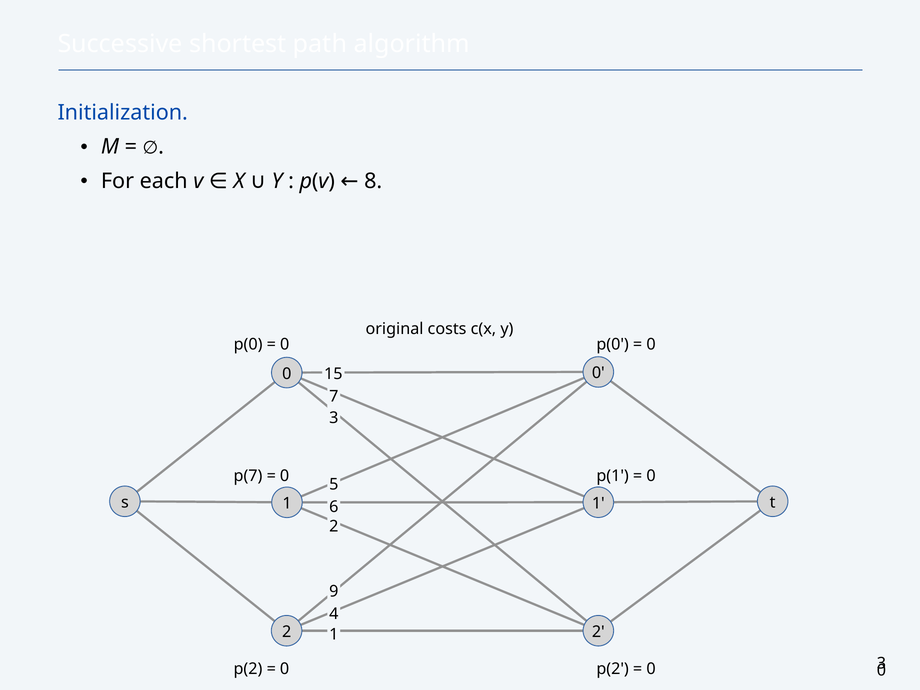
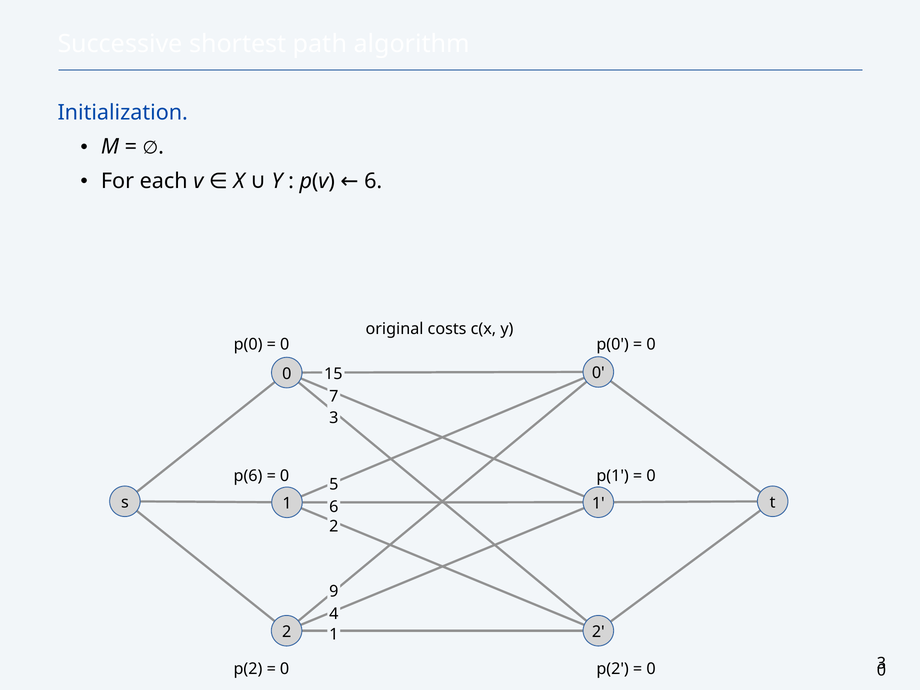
p(v 8: 8 -> 6 (370, 181)
p(7: p(7 -> p(6 (248, 476)
